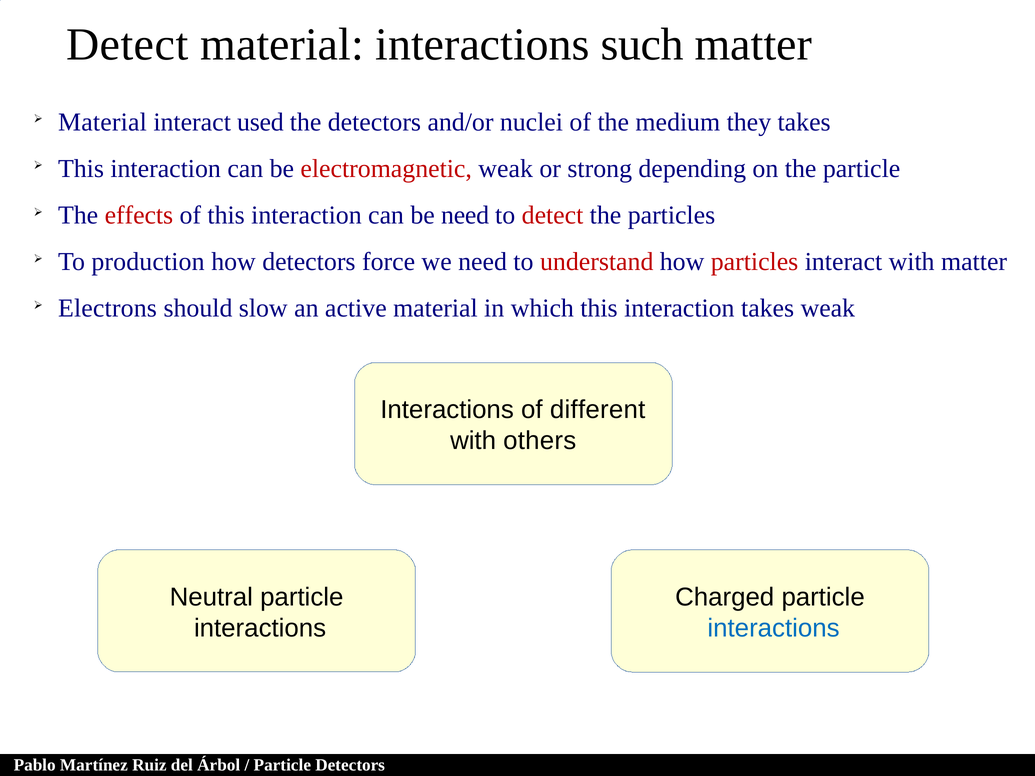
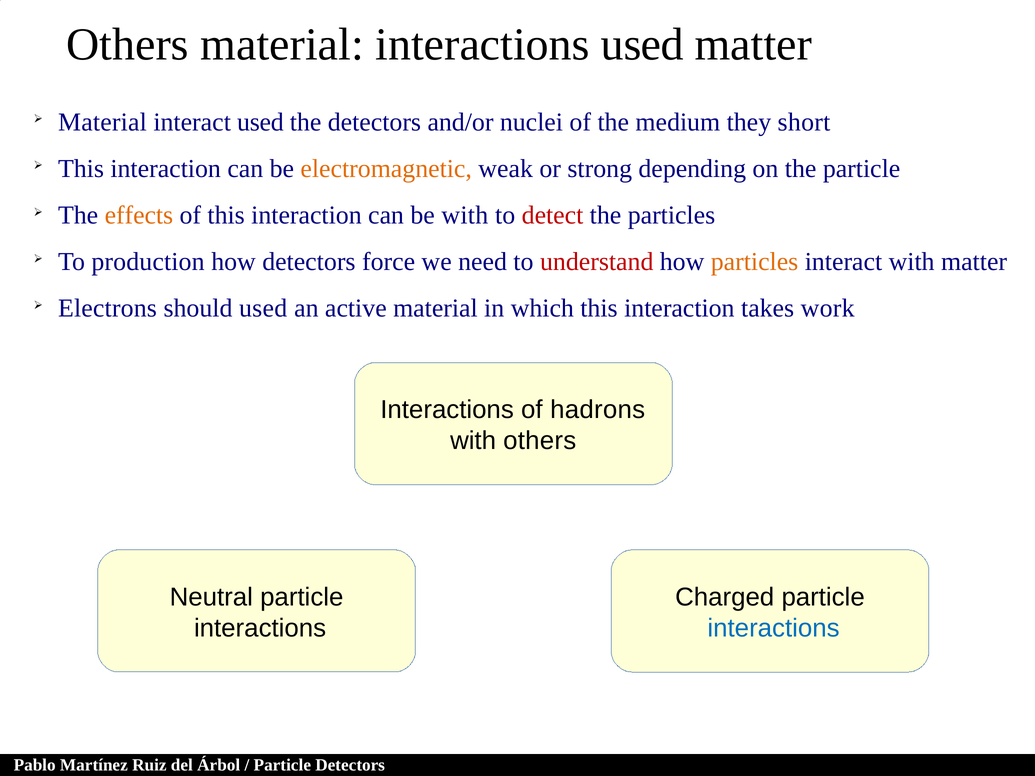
Detect: Detect -> Others (128, 45)
interactions such: such -> used (642, 45)
they takes: takes -> short (804, 122)
electromagnetic colour: red -> orange (386, 169)
effects colour: red -> orange (139, 215)
be need: need -> with (465, 215)
particles colour: red -> orange (755, 262)
should slow: slow -> used (263, 308)
takes weak: weak -> work (828, 308)
different: different -> hadrons (598, 410)
